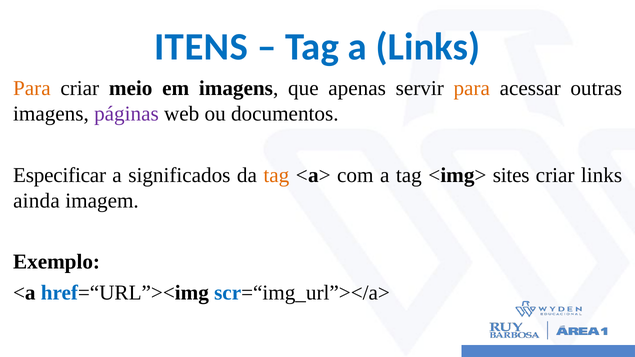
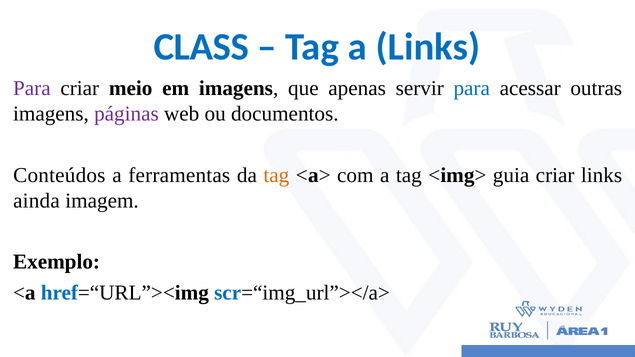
ITENS: ITENS -> CLASS (201, 47)
Para colour: orange -> purple (32, 89)
para colour: orange -> blue (472, 89)
Especificar: Especificar -> Conteúdos (59, 175)
significados: significados -> ferramentas (179, 175)
sites: sites -> guia (511, 175)
